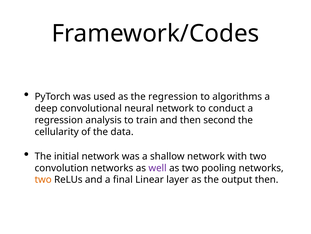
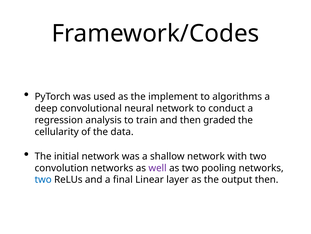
the regression: regression -> implement (173, 96)
second: second -> graded (219, 120)
two colour: orange -> blue (43, 179)
